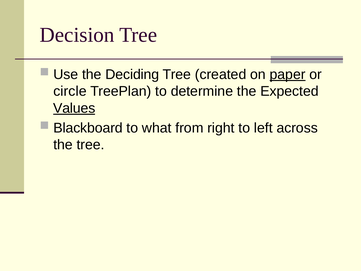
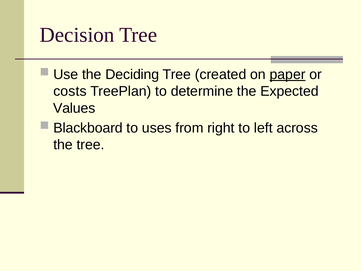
circle: circle -> costs (70, 91)
Values underline: present -> none (74, 108)
what: what -> uses (157, 128)
